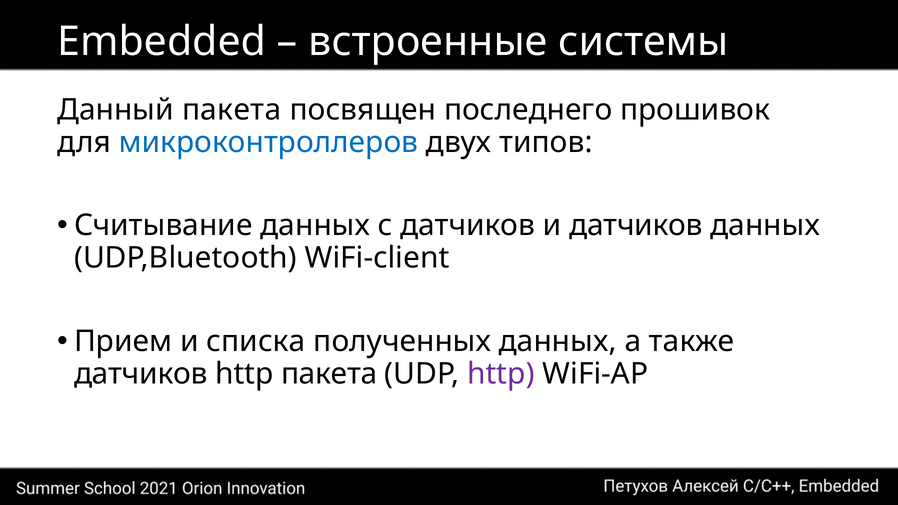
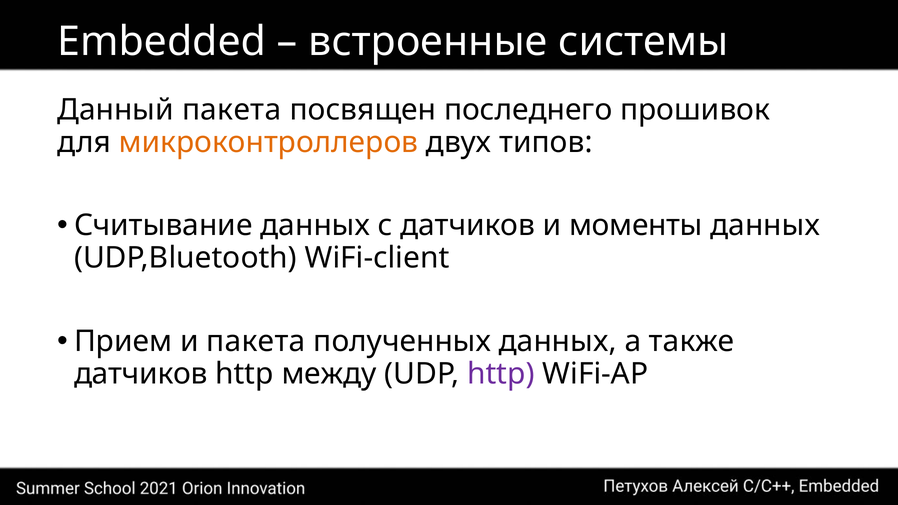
микроконтроллеров colour: blue -> orange (268, 142)
и датчиков: датчиков -> моменты (636, 226)
и списка: списка -> пакета (256, 341)
http пакета: пакета -> между (329, 374)
